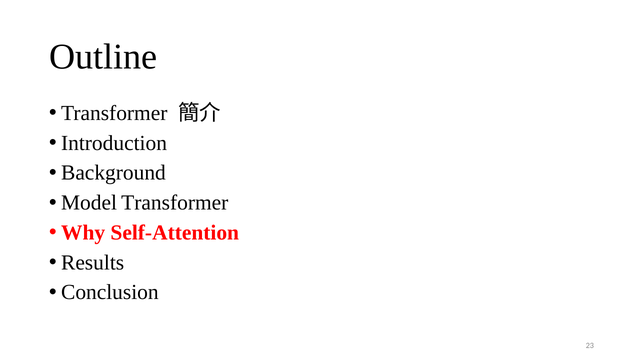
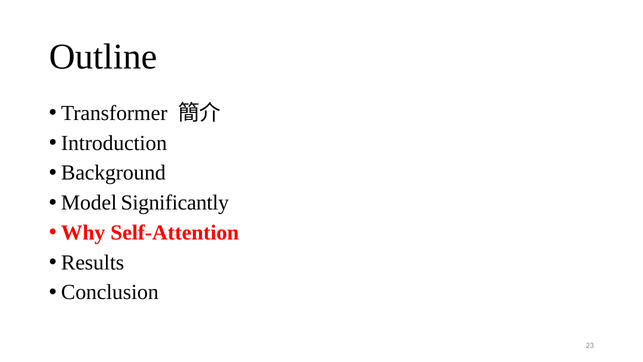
Model Transformer: Transformer -> Significantly (175, 203)
